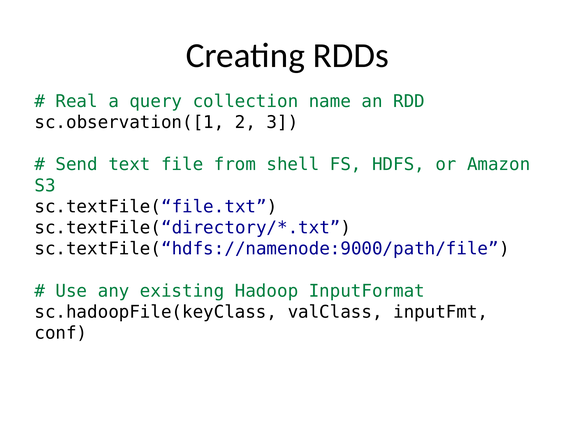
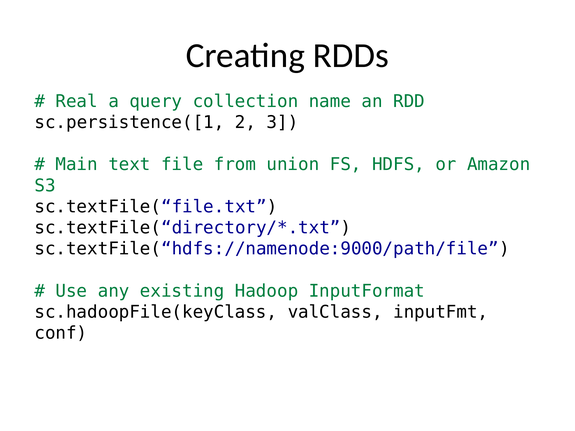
sc.observation([1: sc.observation([1 -> sc.persistence([1 (129, 122)
Send: Send -> Main (77, 165)
shell: shell -> union (293, 165)
